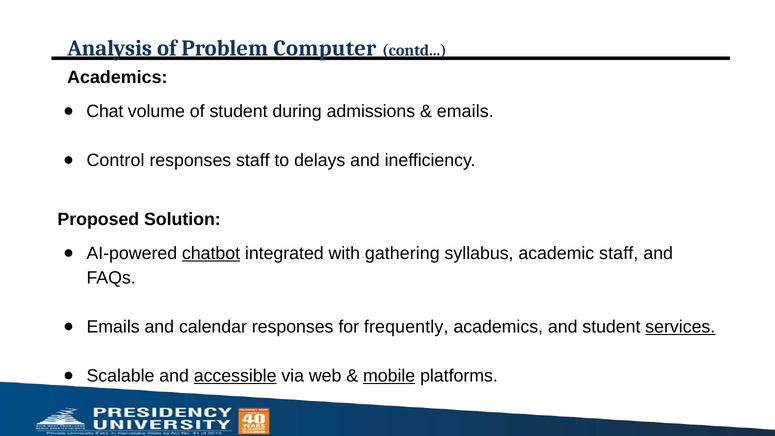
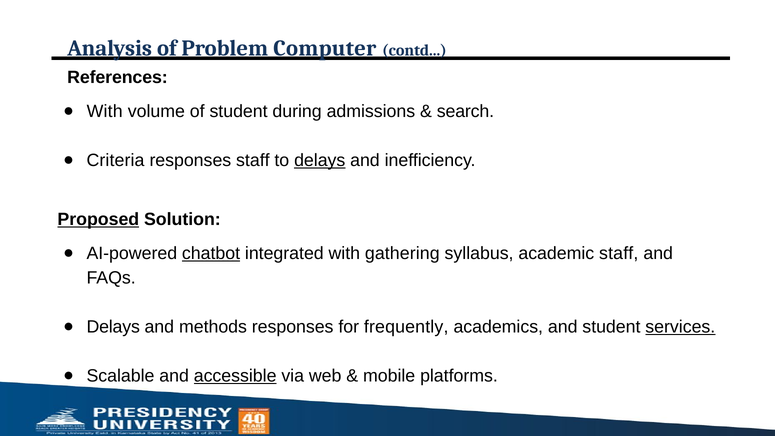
Academics: Academics -> References (117, 77)
Chat: Chat -> With (105, 112)
emails: emails -> search (465, 112)
Control: Control -> Criteria (116, 161)
delays underline: none -> present (320, 161)
Proposed underline: none -> present (98, 219)
Emails: Emails -> Delays (113, 327)
calendar: calendar -> methods (213, 327)
mobile underline: present -> none (389, 376)
